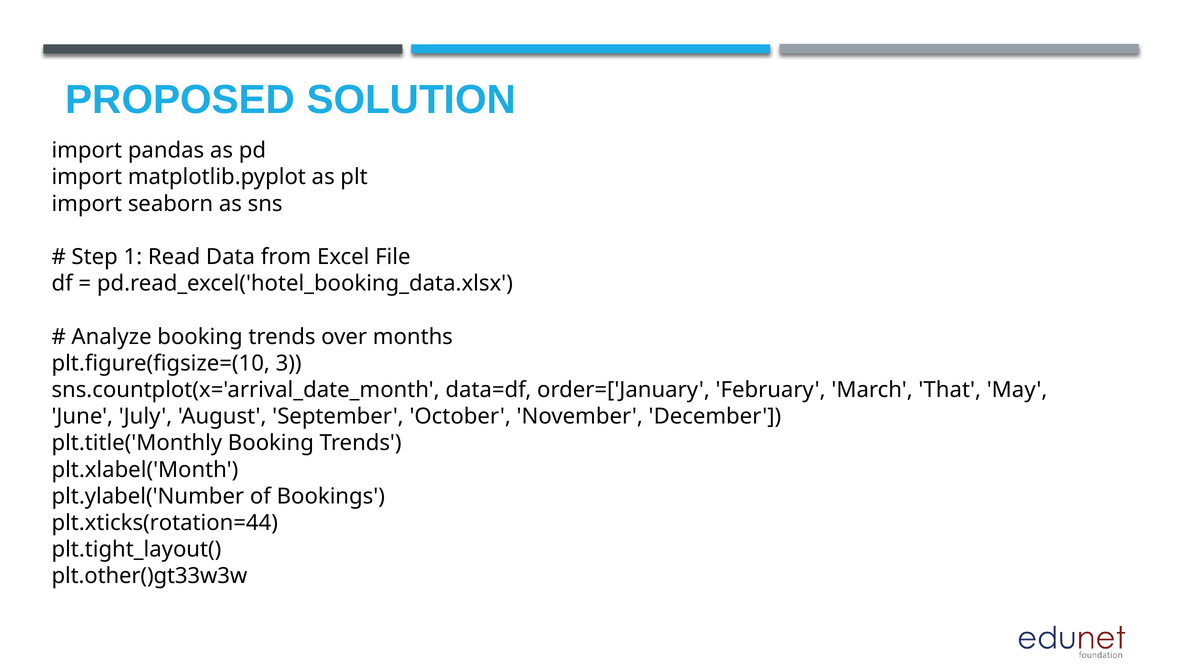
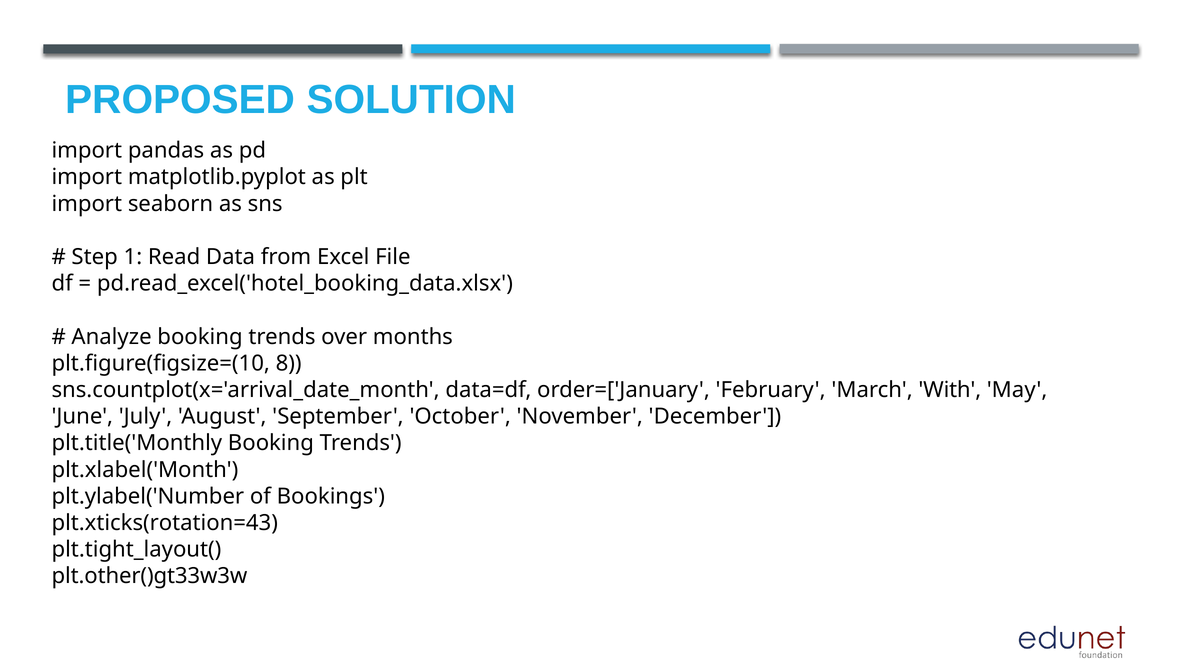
3: 3 -> 8 (289, 363)
That: That -> With (950, 390)
plt.xticks(rotation=44: plt.xticks(rotation=44 -> plt.xticks(rotation=43 (165, 523)
